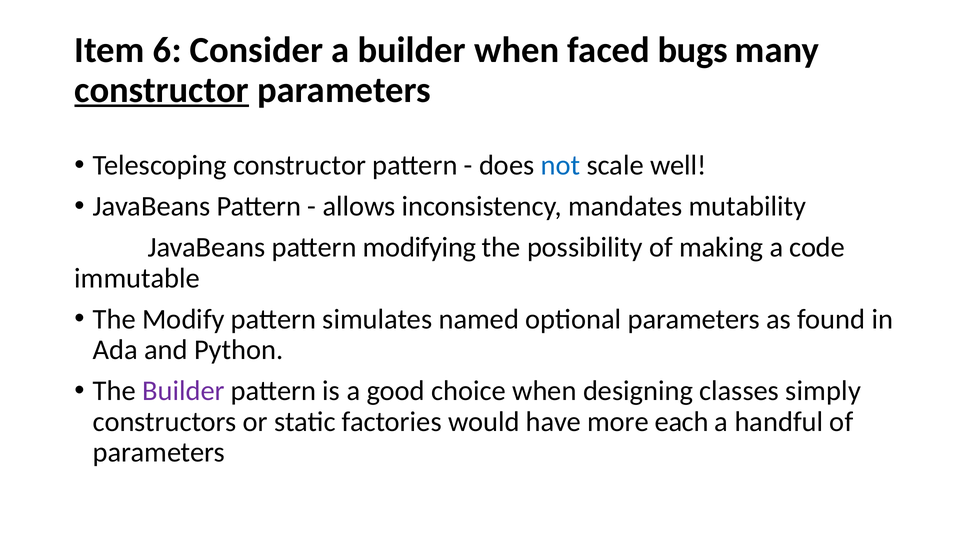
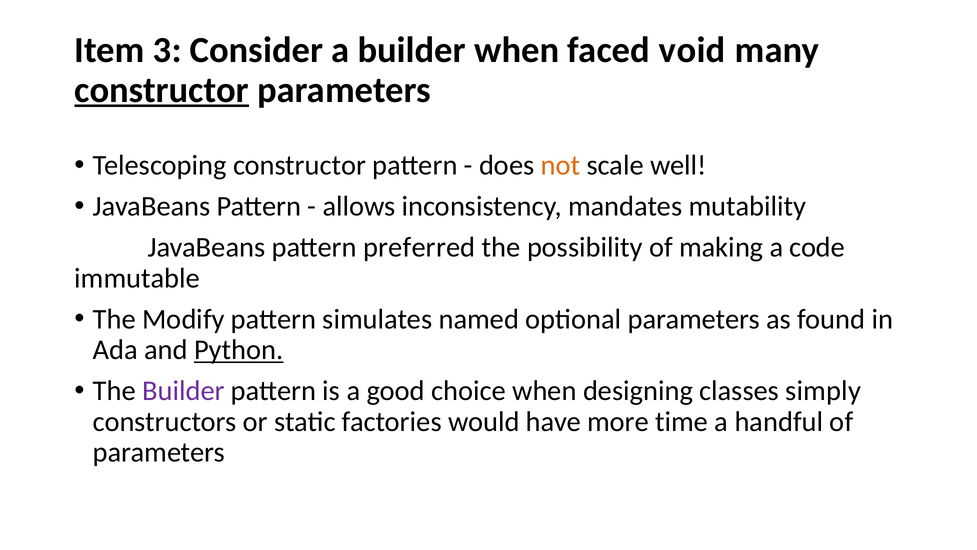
6: 6 -> 3 (167, 50)
bugs: bugs -> void (692, 50)
not colour: blue -> orange (560, 165)
modifying: modifying -> preferred (419, 247)
Python underline: none -> present (239, 350)
each: each -> time (682, 421)
